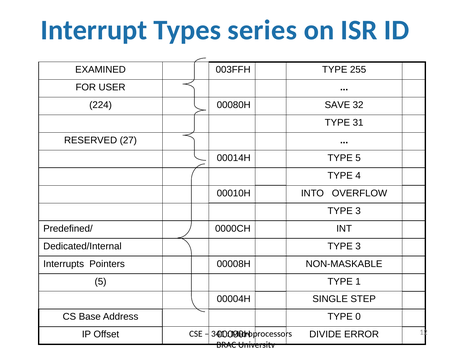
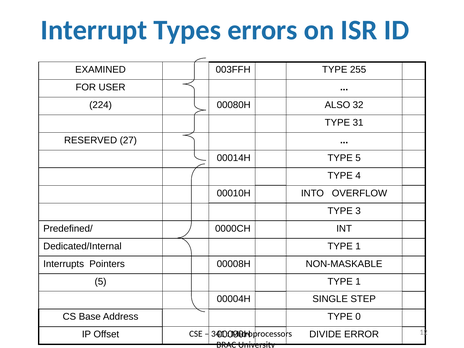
series: series -> errors (262, 30)
SAVE: SAVE -> ALSO (337, 105)
Dedicated/Internal TYPE 3: 3 -> 1 (358, 246)
